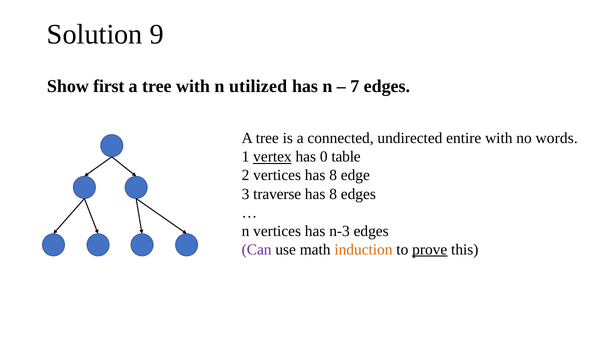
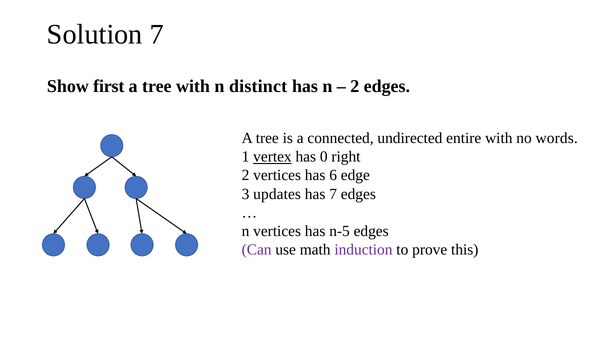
Solution 9: 9 -> 7 (157, 34)
utilized: utilized -> distinct (258, 86)
7: 7 -> 2 (355, 86)
table: table -> right (346, 157)
vertices has 8: 8 -> 6 (333, 175)
traverse: traverse -> updates (277, 194)
8: 8 -> 7 (333, 194)
n-3: n-3 -> n-5 (340, 231)
induction colour: orange -> purple (363, 249)
prove underline: present -> none (430, 249)
